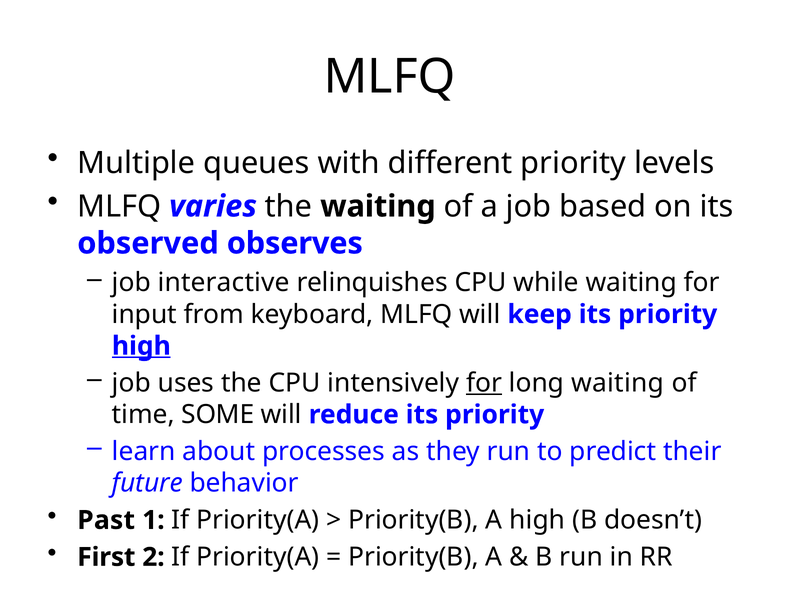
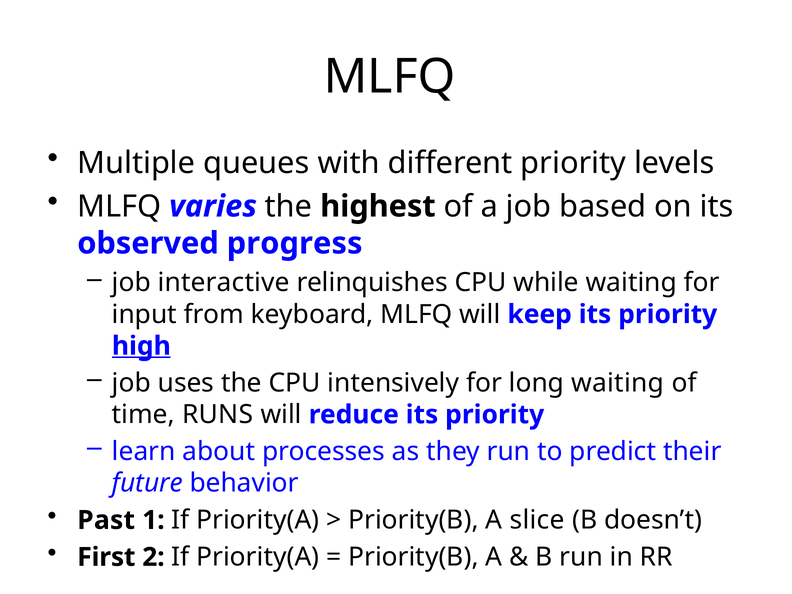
the waiting: waiting -> highest (378, 206)
observes: observes -> progress (295, 243)
for underline: present -> none (484, 383)
SOME: SOME -> RUNS (218, 415)
A high: high -> slice (537, 520)
